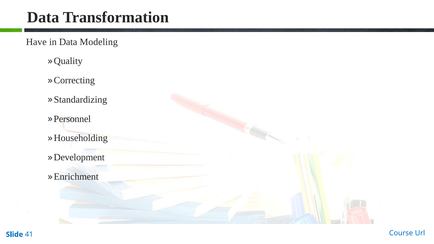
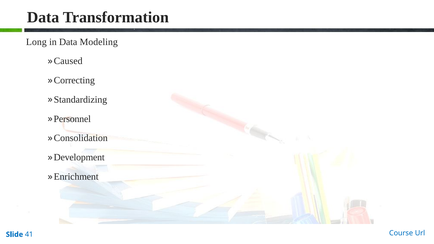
Have: Have -> Long (36, 42)
Quality: Quality -> Caused (68, 61)
Householding: Householding -> Consolidation (81, 138)
